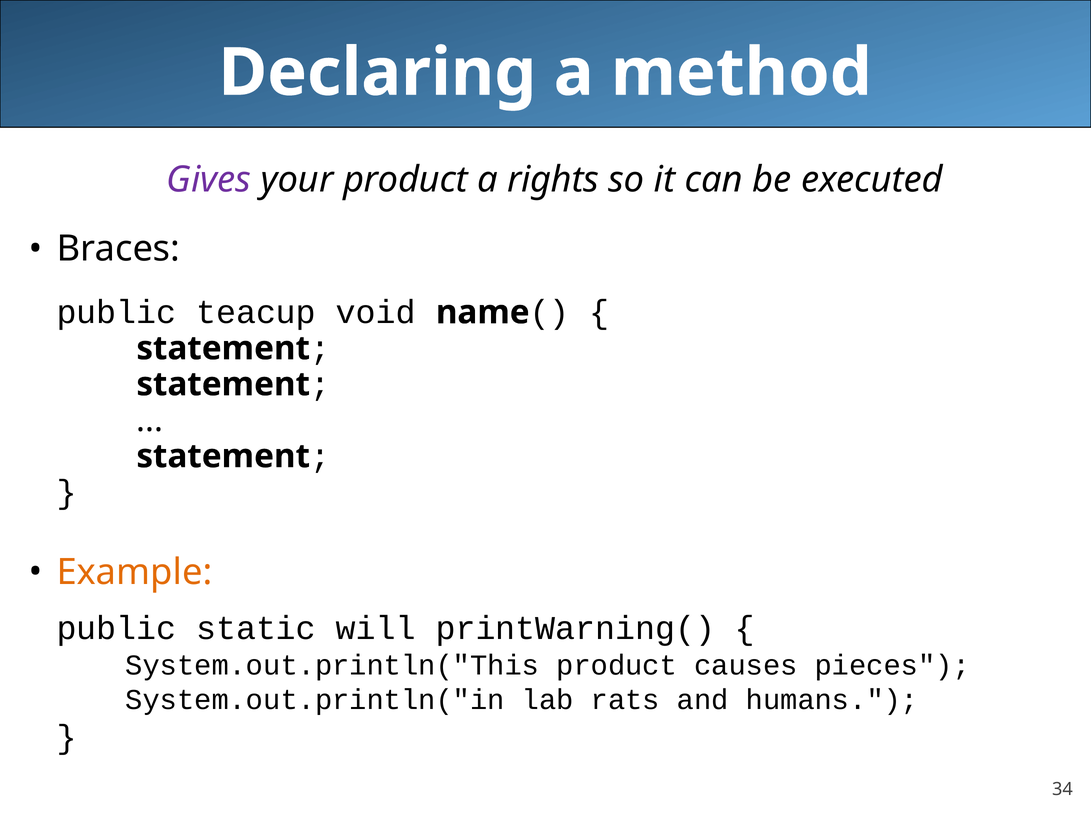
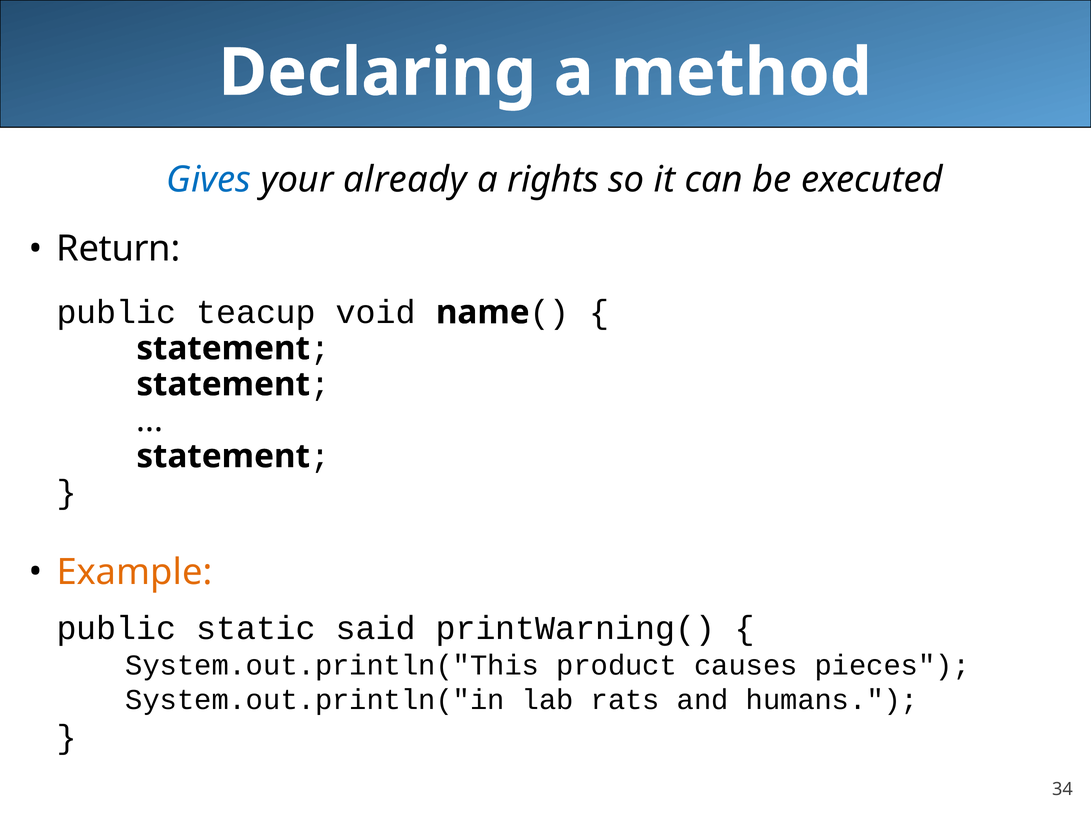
Gives colour: purple -> blue (209, 180)
your product: product -> already (405, 180)
Braces: Braces -> Return (118, 249)
will: will -> said (376, 629)
